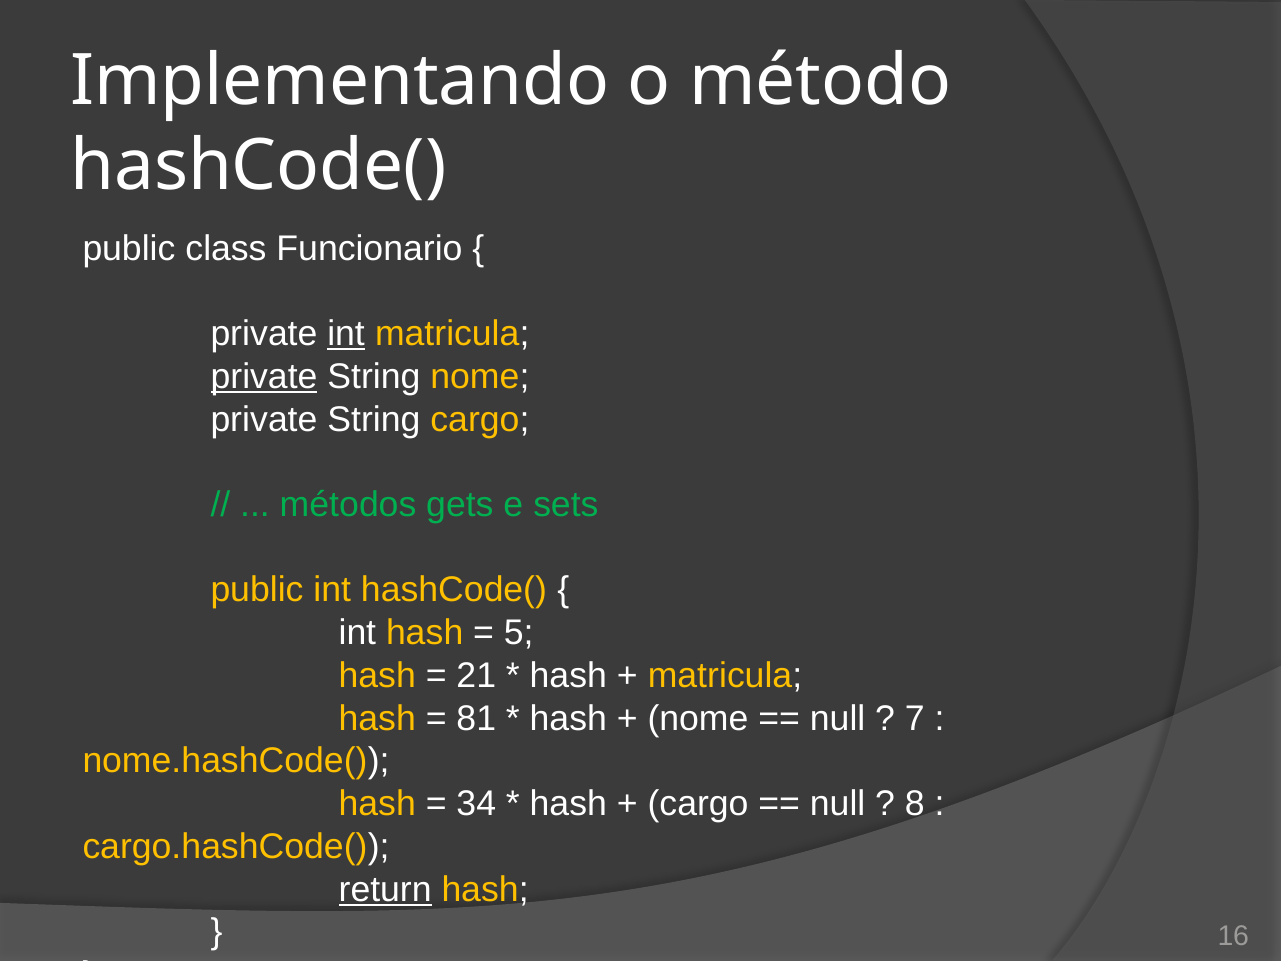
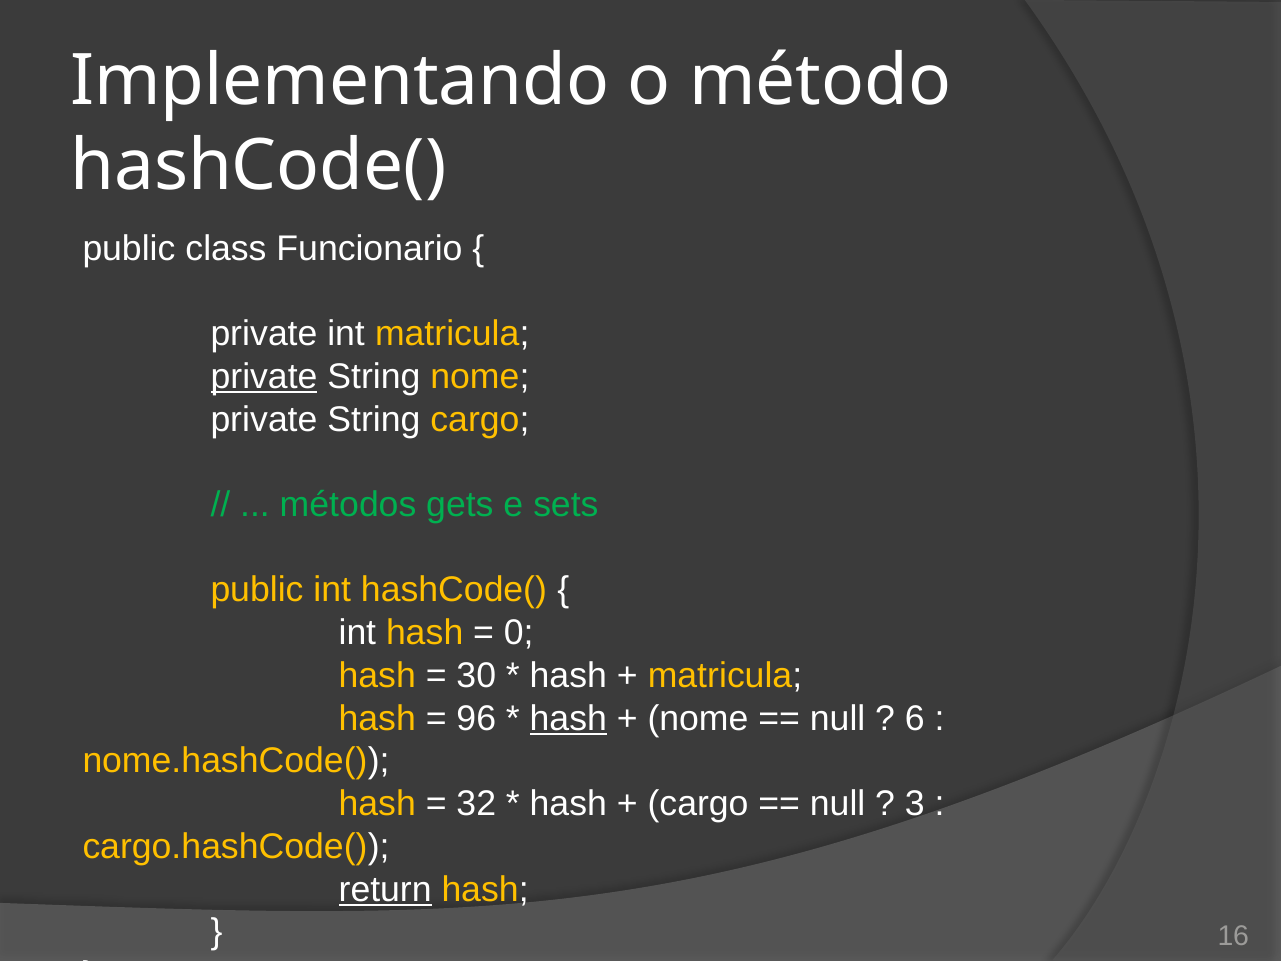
int underline: present -> none (346, 334)
5: 5 -> 0 (519, 633)
21: 21 -> 30 (476, 676)
81: 81 -> 96 (476, 718)
hash underline: none -> present (568, 718)
7: 7 -> 6 (915, 718)
34: 34 -> 32 (476, 804)
8: 8 -> 3 (915, 804)
